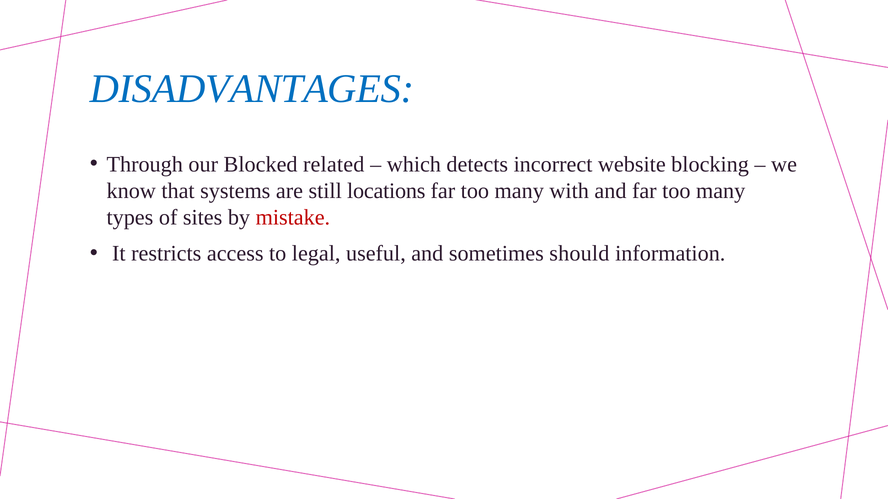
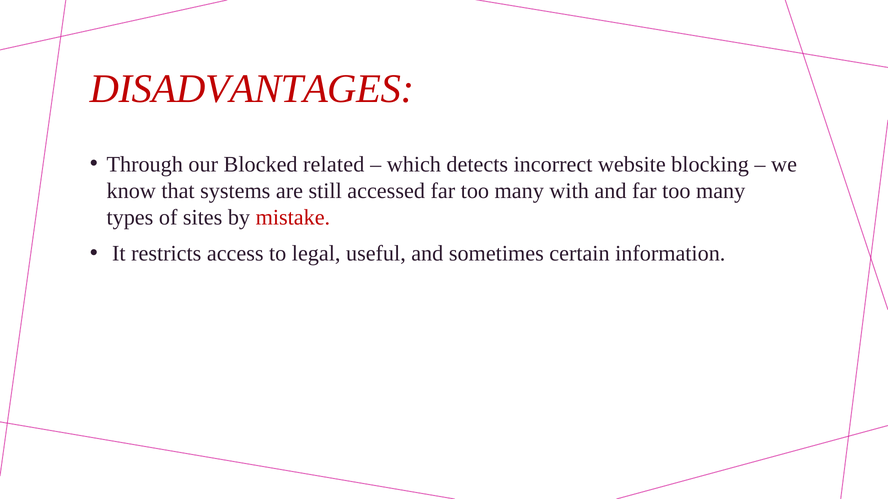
DISADVANTAGES colour: blue -> red (252, 89)
locations: locations -> accessed (386, 191)
should: should -> certain (579, 254)
